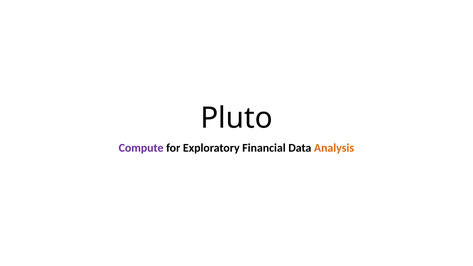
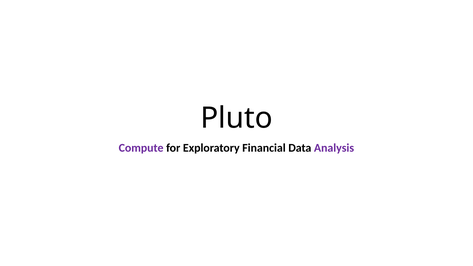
Analysis colour: orange -> purple (334, 148)
